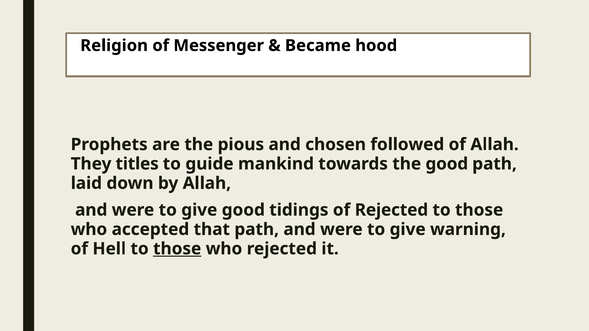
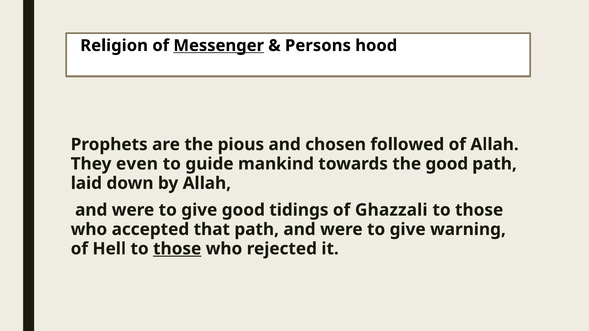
Messenger underline: none -> present (219, 46)
Became: Became -> Persons (318, 46)
titles: titles -> even (137, 164)
of Rejected: Rejected -> Ghazzali (391, 210)
